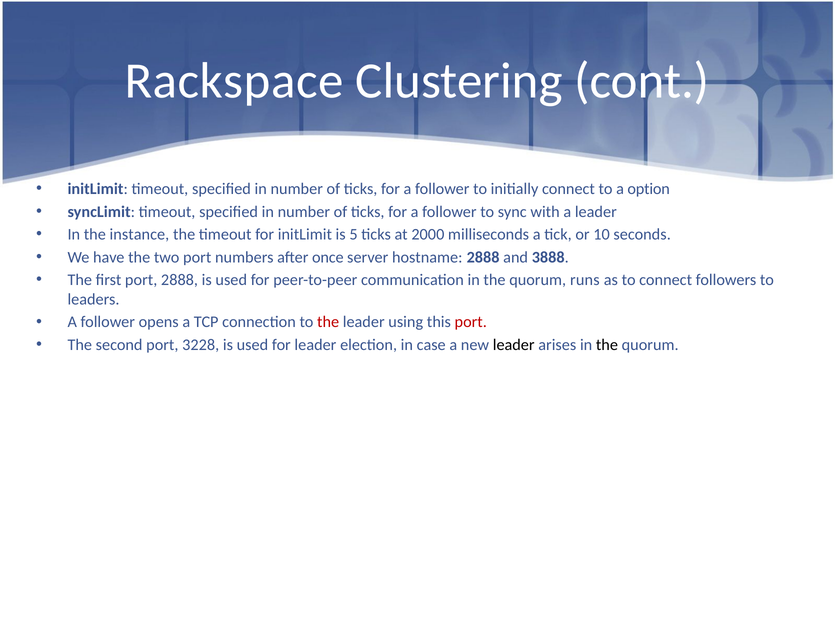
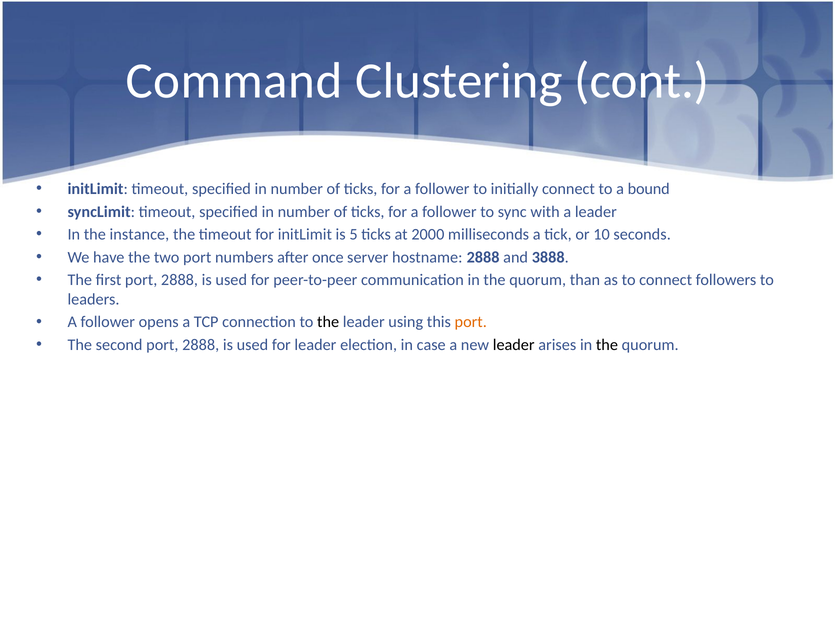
Rackspace: Rackspace -> Command (234, 81)
option: option -> bound (649, 189)
runs: runs -> than (585, 280)
the colour: red -> black (328, 322)
port colour: red -> orange (471, 322)
second port 3228: 3228 -> 2888 (201, 345)
